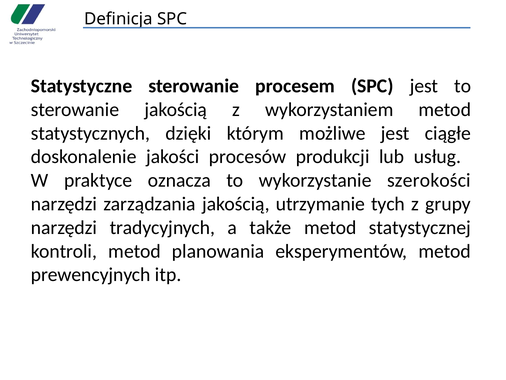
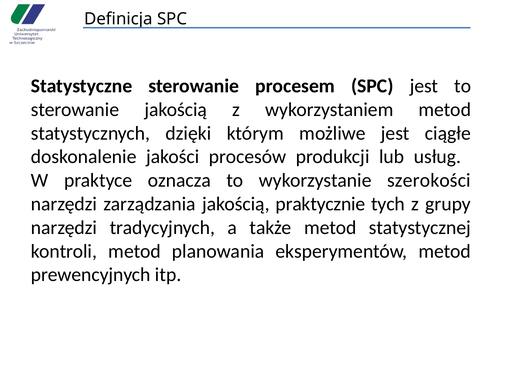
utrzymanie: utrzymanie -> praktycznie (320, 204)
